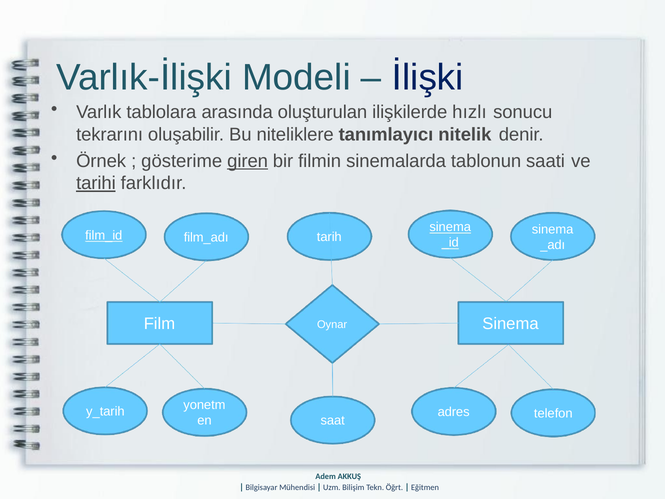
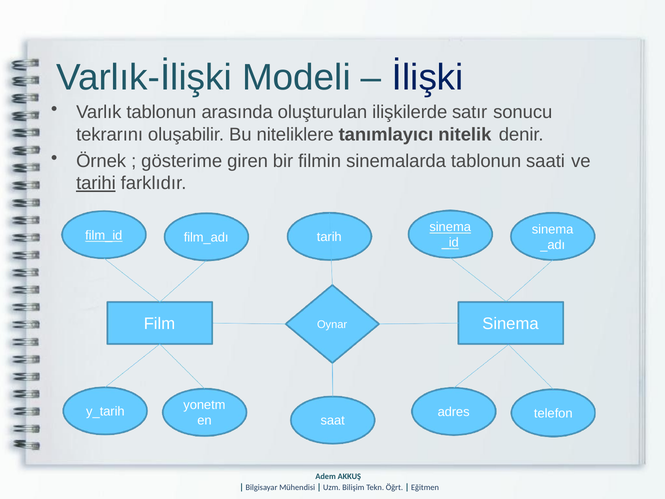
Varlık tablolara: tablolara -> tablonun (161, 112)
hızlı: hızlı -> satır (470, 112)
giren underline: present -> none (248, 161)
